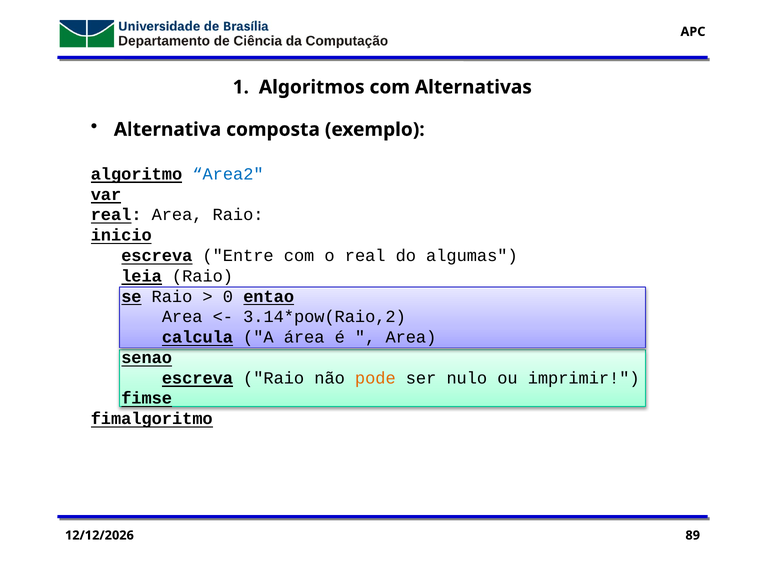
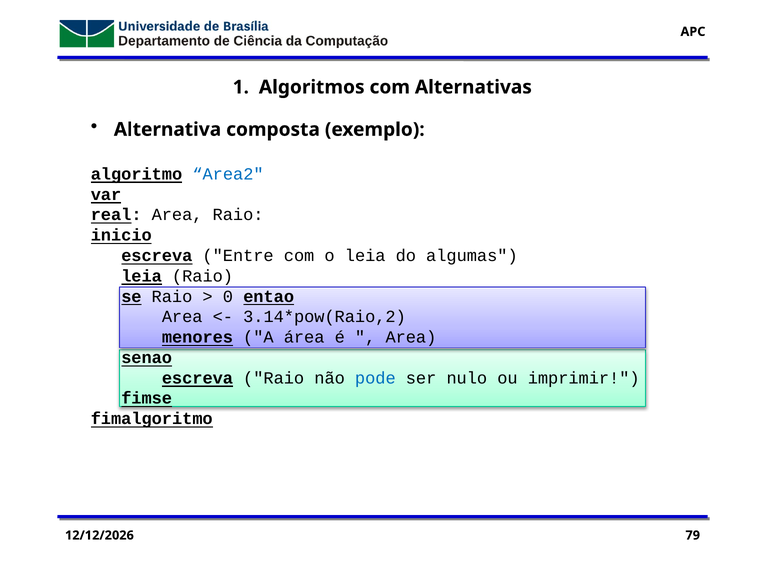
o real: real -> leia (365, 255)
calcula: calcula -> menores (197, 337)
pode colour: orange -> blue (375, 378)
89: 89 -> 79 (693, 535)
